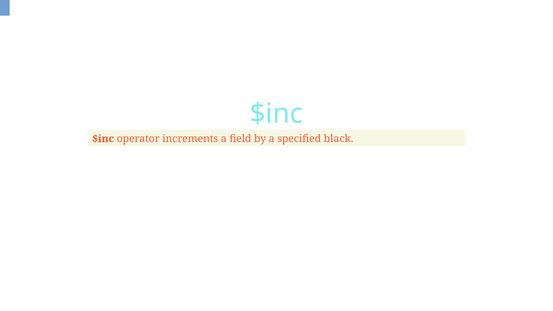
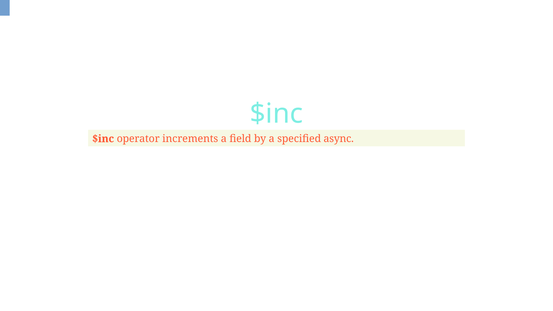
black: black -> async (339, 139)
